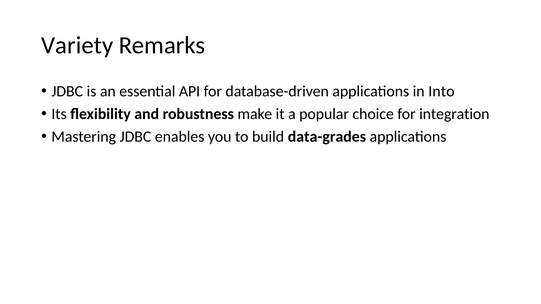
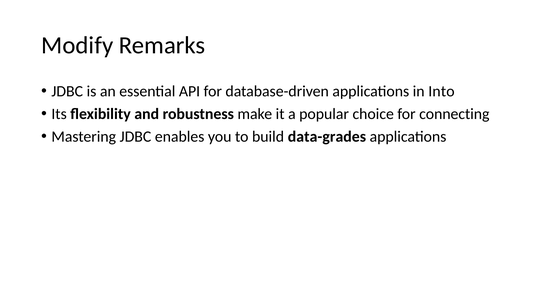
Variety: Variety -> Modify (77, 45)
integration: integration -> connecting (454, 114)
